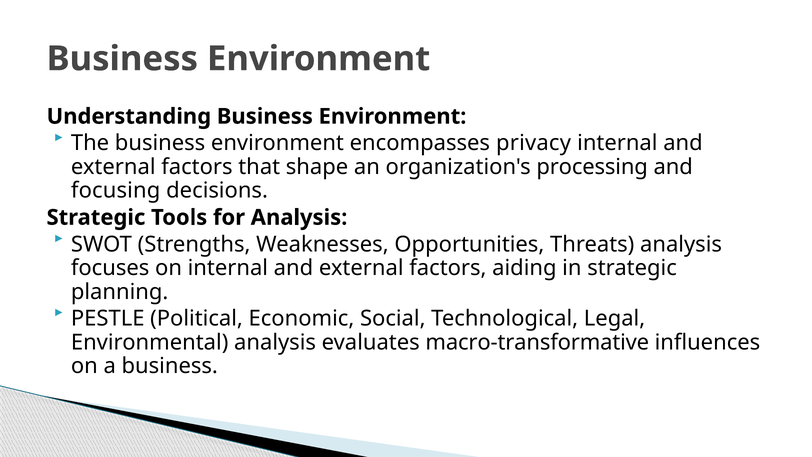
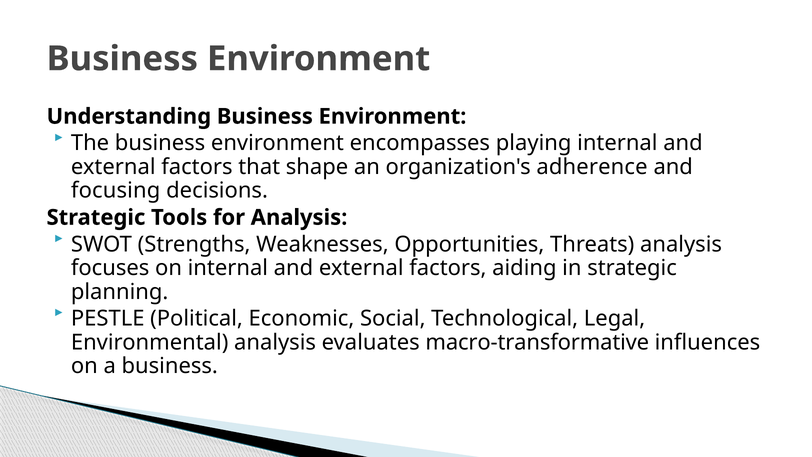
privacy: privacy -> playing (534, 143)
processing: processing -> adherence (592, 167)
